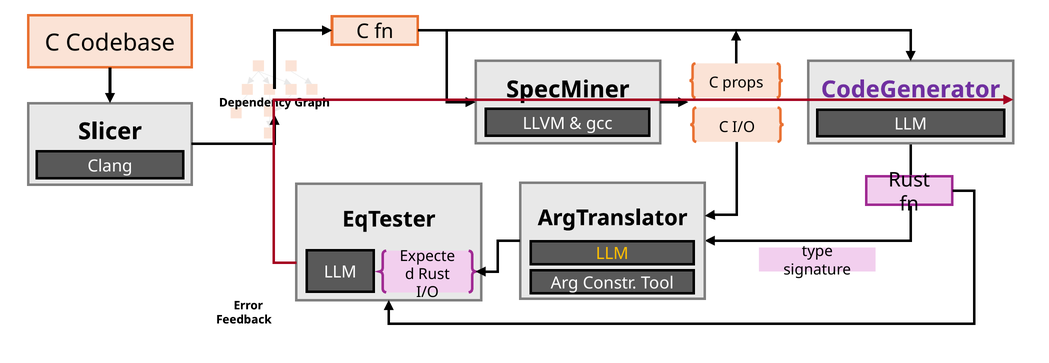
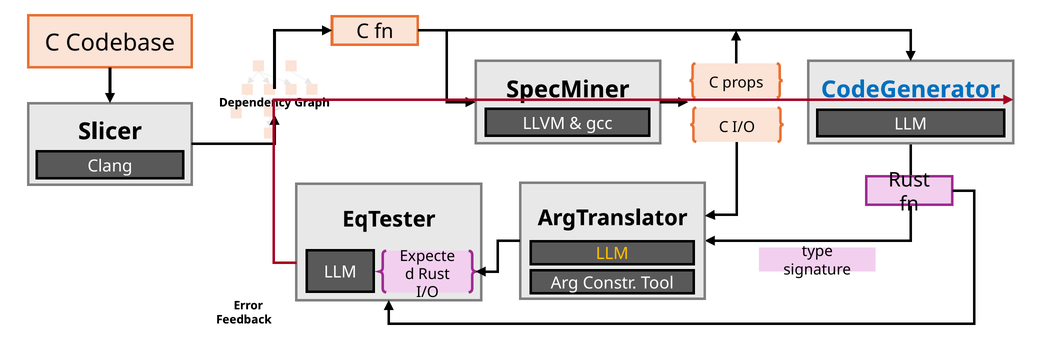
CodeGenerator colour: purple -> blue (911, 90)
